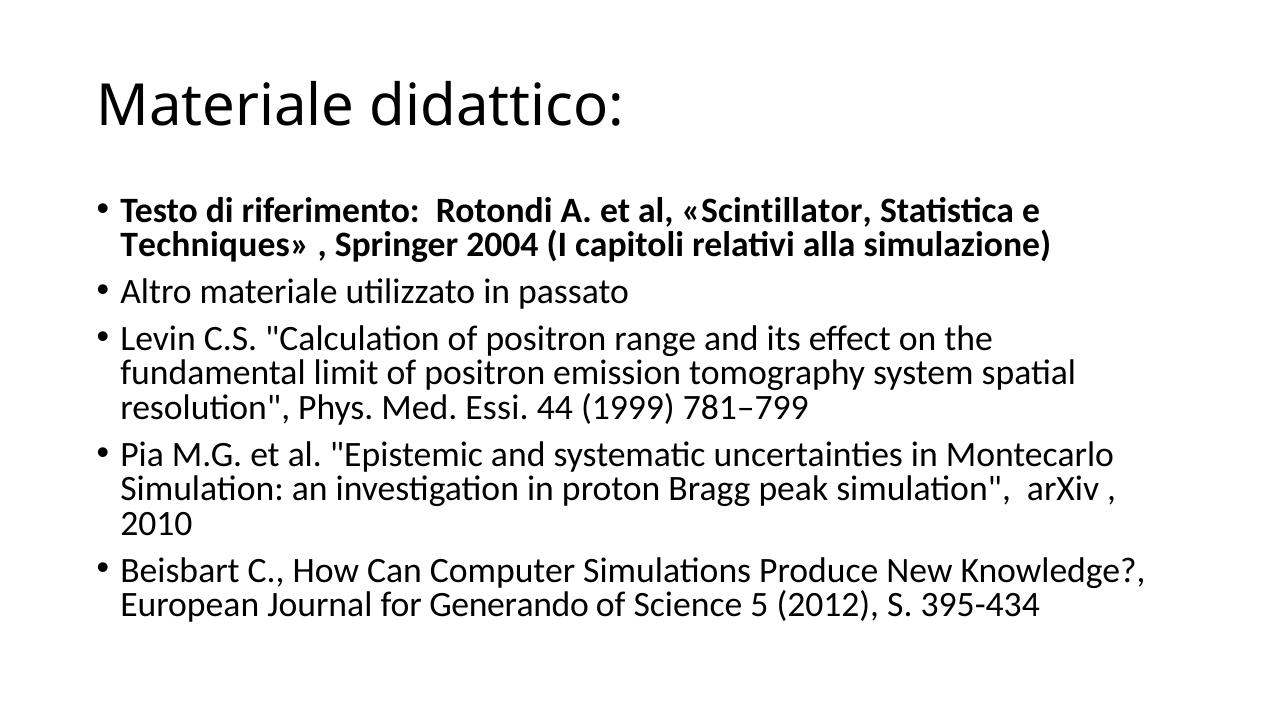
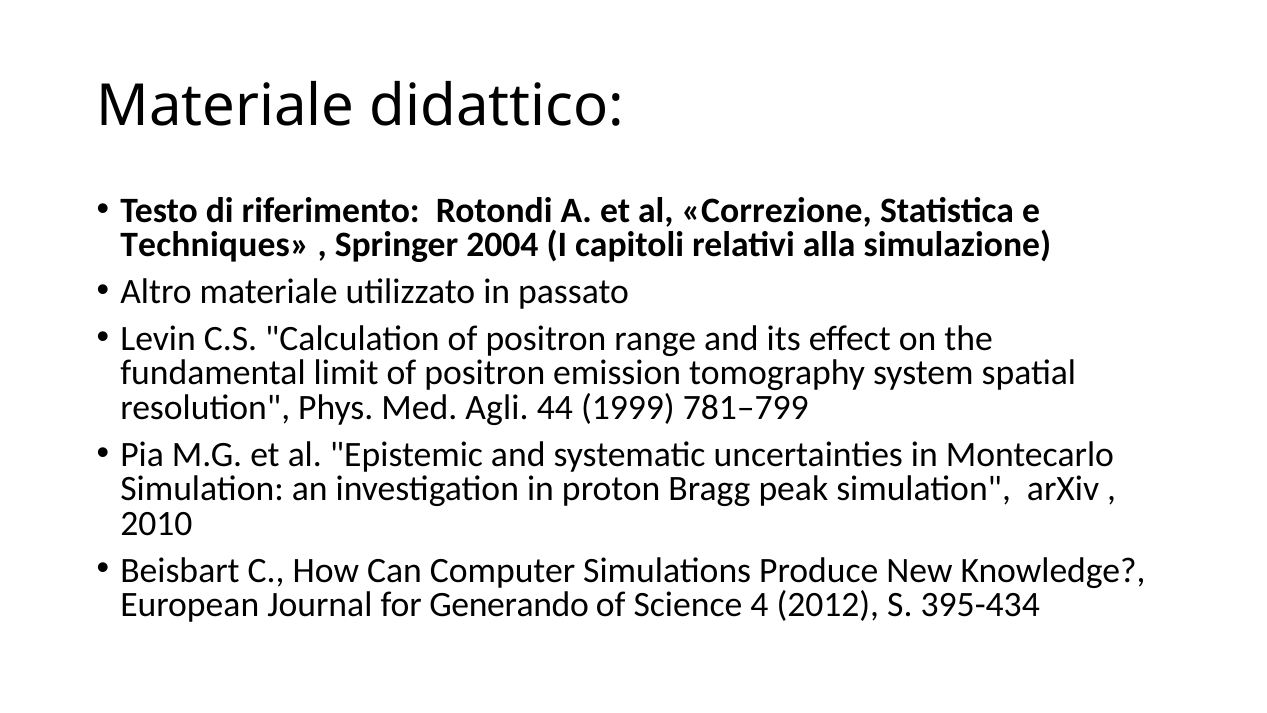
Scintillator: Scintillator -> Correzione (777, 210)
Essi: Essi -> Agli (497, 408)
5: 5 -> 4 (759, 605)
